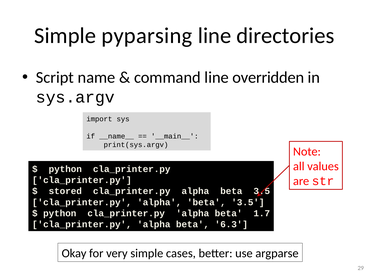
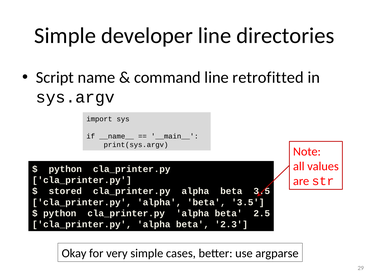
pyparsing: pyparsing -> developer (147, 36)
overridden: overridden -> retrofitted (268, 77)
1.7: 1.7 -> 2.5 (262, 213)
6.3: 6.3 -> 2.3 (231, 224)
